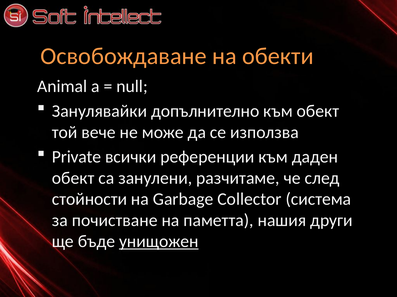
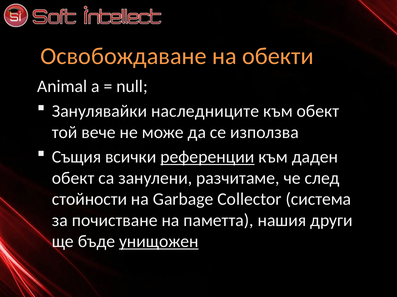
допълнително: допълнително -> наследниците (205, 111)
Private: Private -> Същия (77, 157)
референции underline: none -> present (207, 157)
